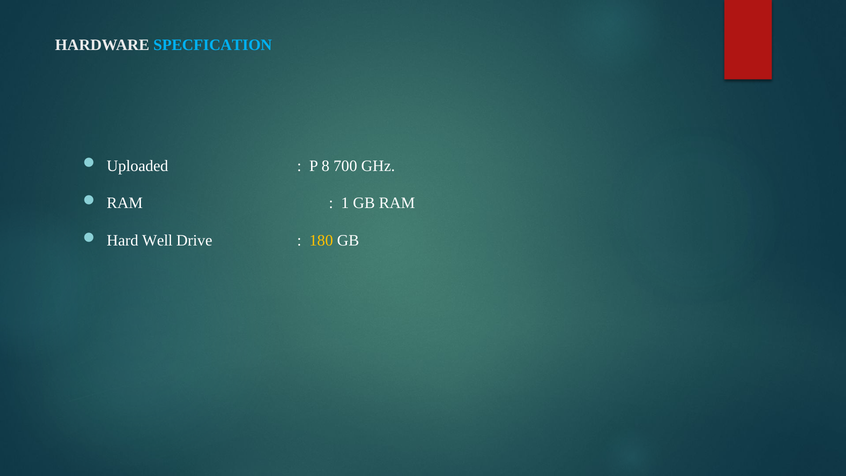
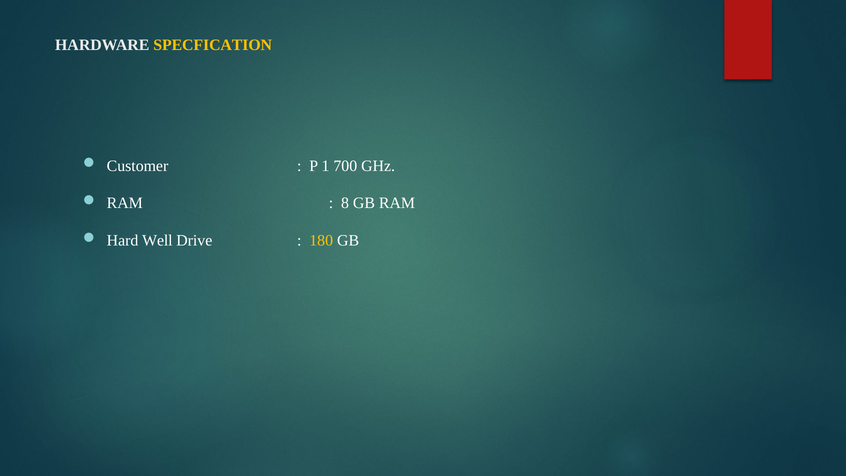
SPECFICATION colour: light blue -> yellow (213, 45)
Uploaded: Uploaded -> Customer (138, 166)
8: 8 -> 1 (326, 166)
1: 1 -> 8 (345, 203)
